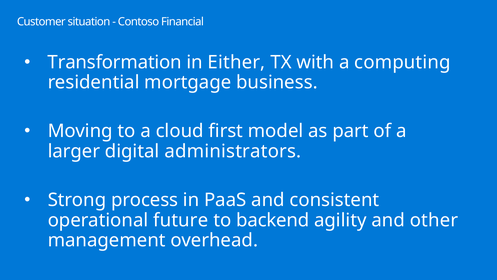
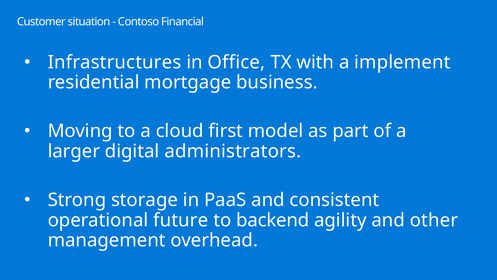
Transformation: Transformation -> Infrastructures (115, 62)
Either: Either -> Office (236, 62)
computing: computing -> implement (402, 62)
process: process -> storage (145, 200)
